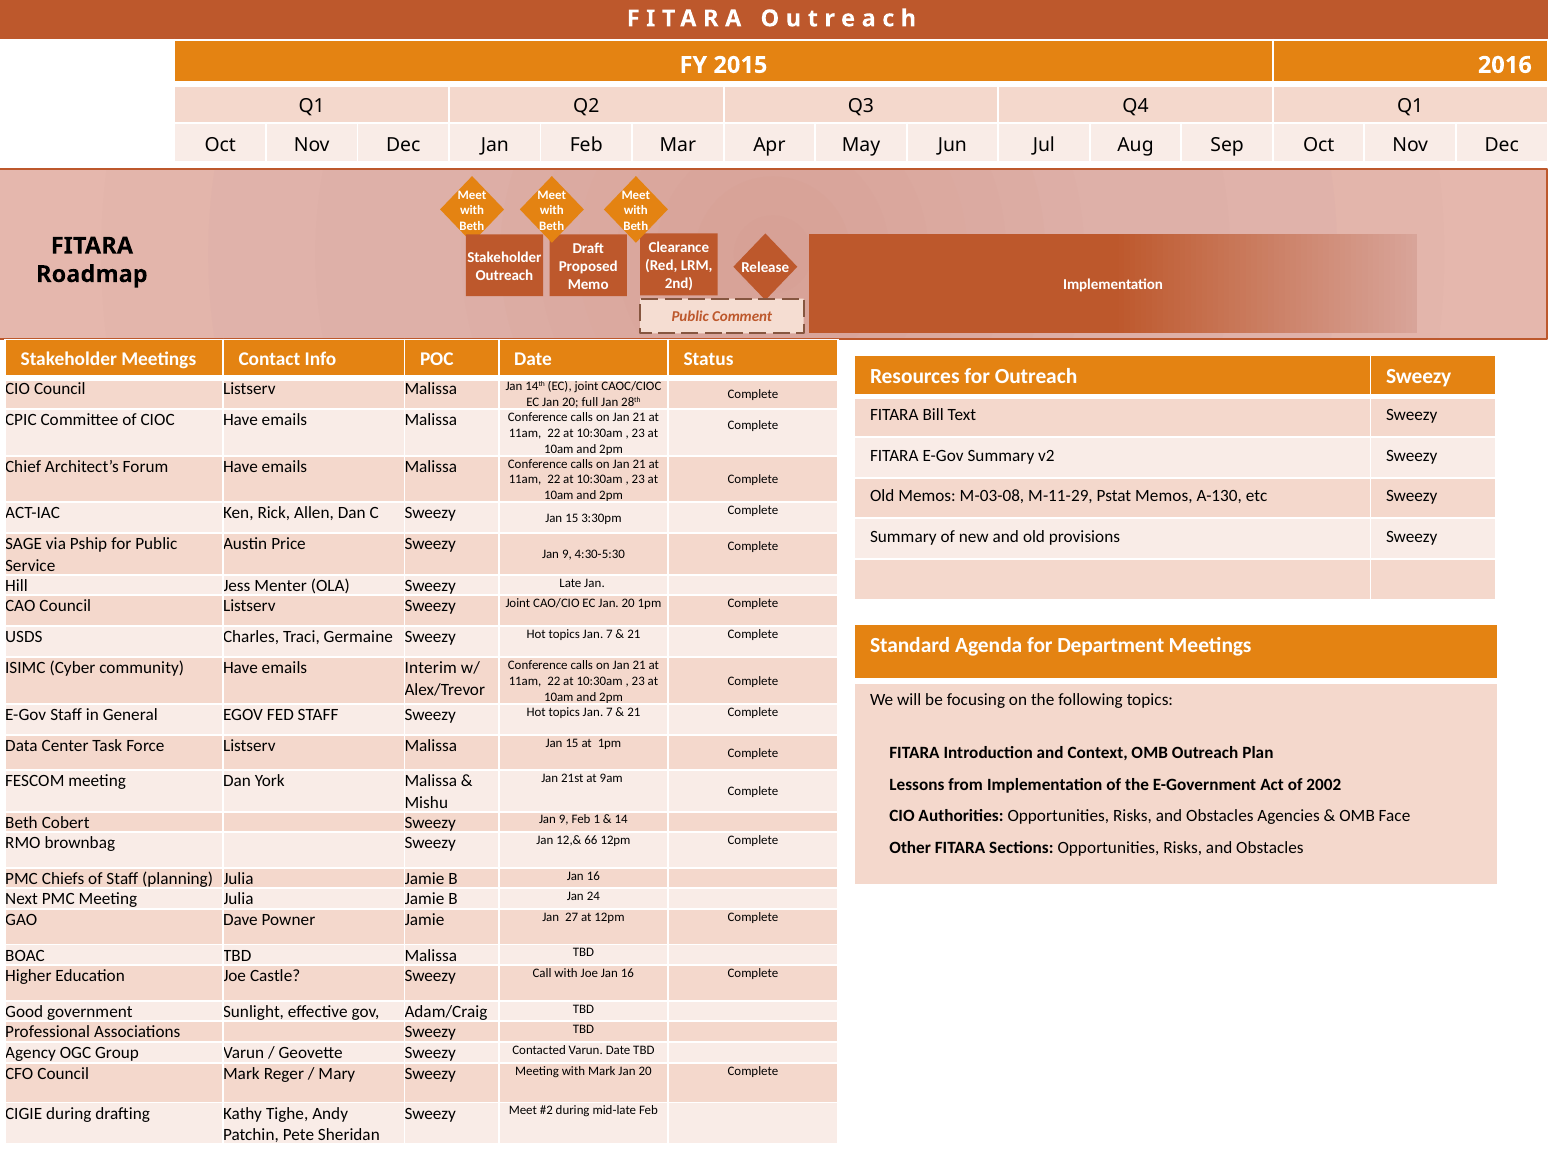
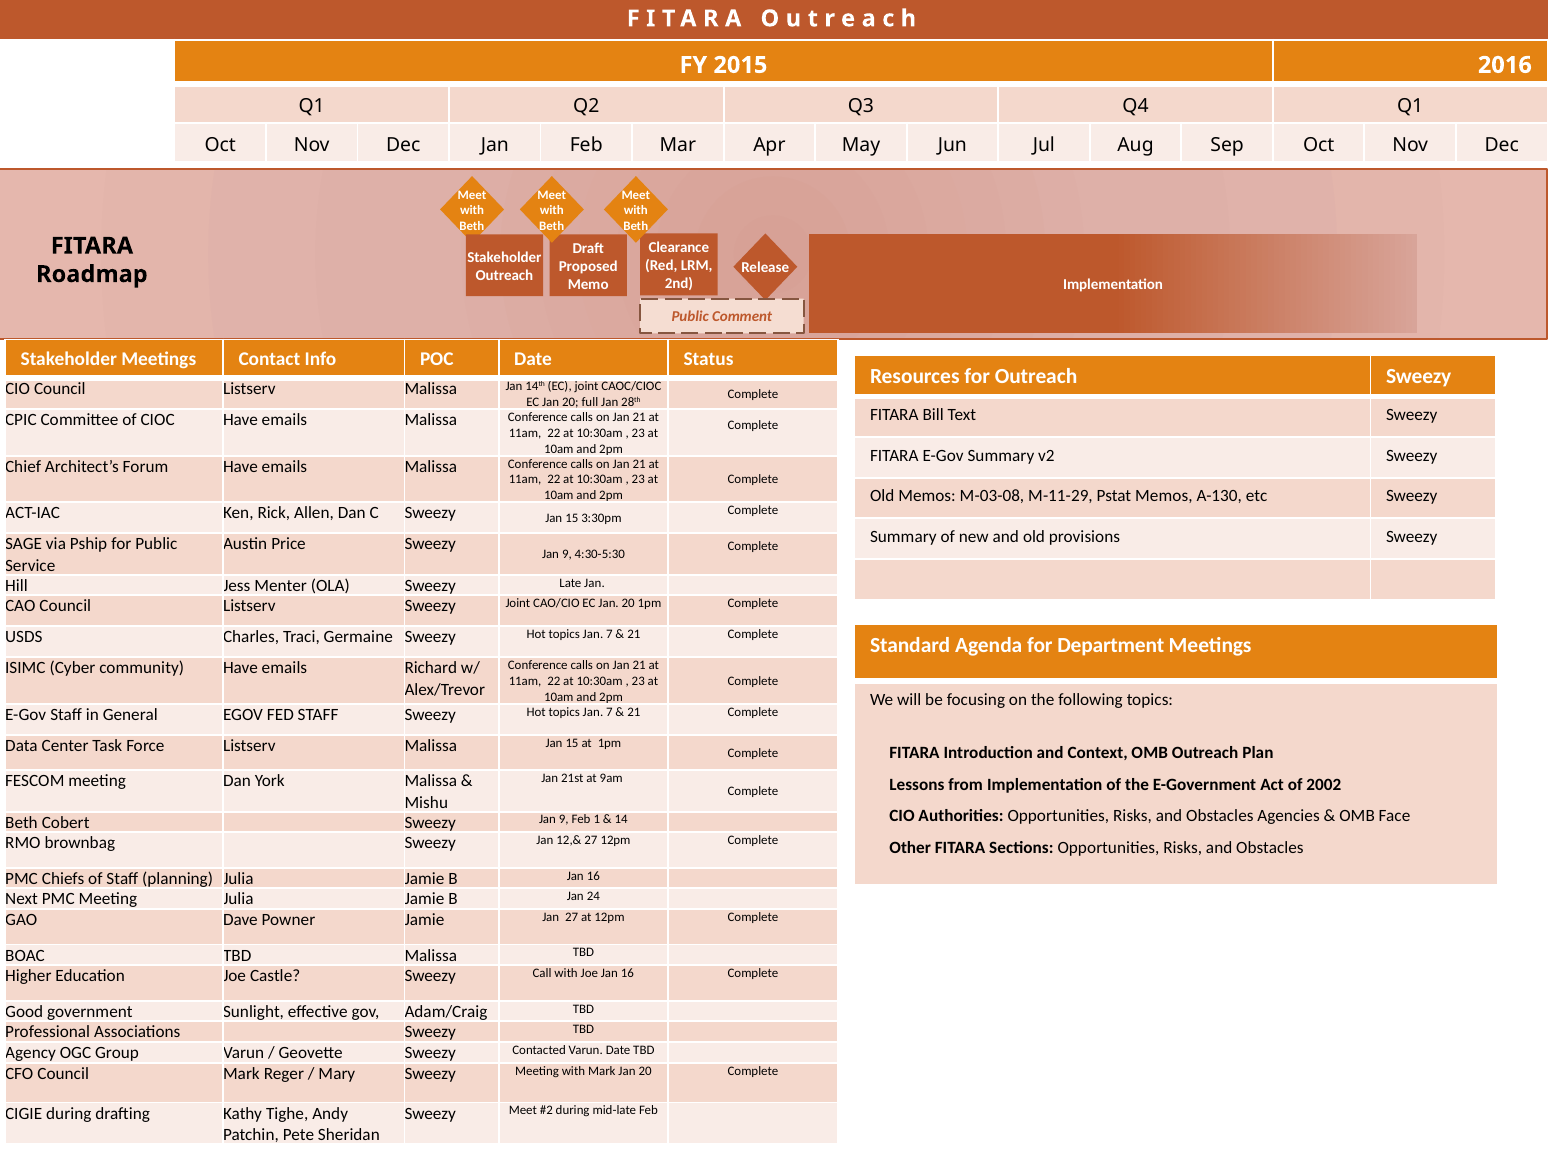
Interim: Interim -> Richard (431, 668)
12,& 66: 66 -> 27 (591, 840)
